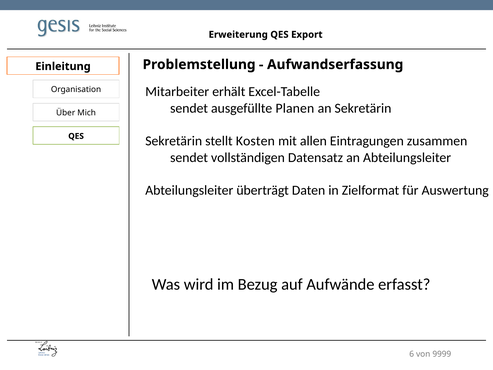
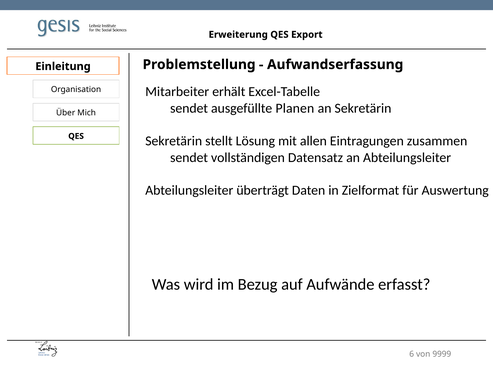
Kosten: Kosten -> Lösung (255, 141)
